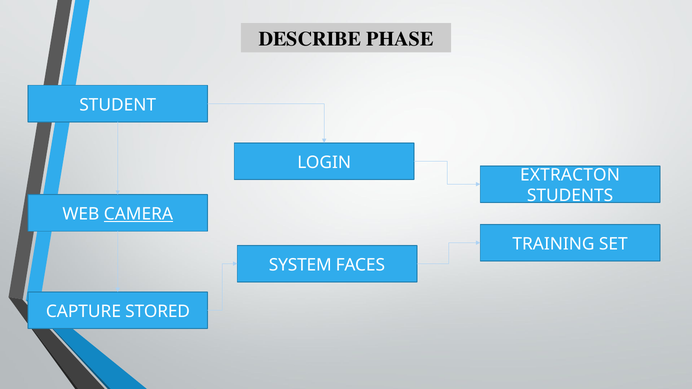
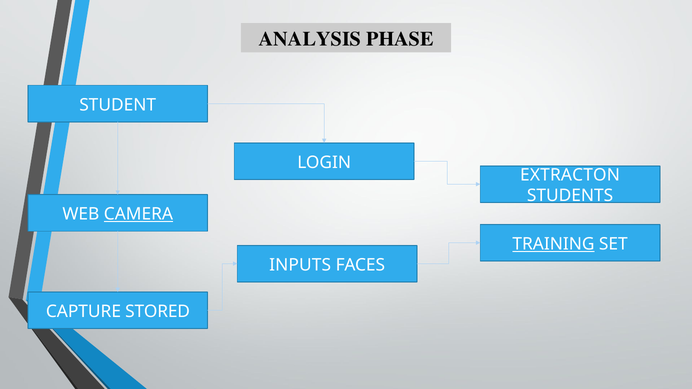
DESCRIBE: DESCRIBE -> ANALYSIS (310, 39)
TRAINING underline: none -> present (554, 244)
SYSTEM: SYSTEM -> INPUTS (300, 265)
